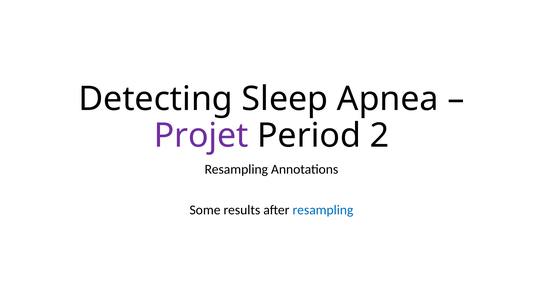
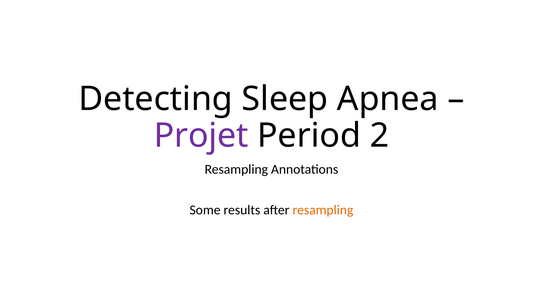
resampling colour: blue -> orange (323, 210)
